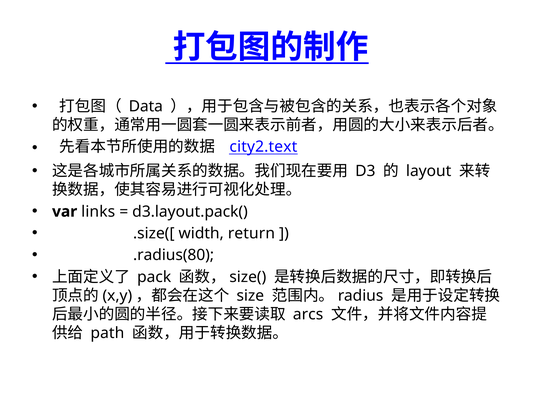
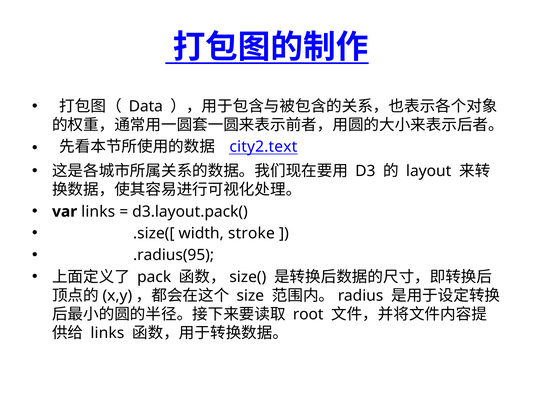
return: return -> stroke (251, 234)
.radius(80: .radius(80 -> .radius(95 (174, 255)
arcs: arcs -> root (308, 315)
path: path -> links (107, 333)
